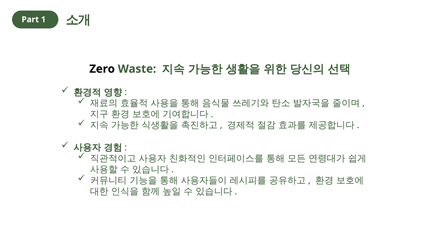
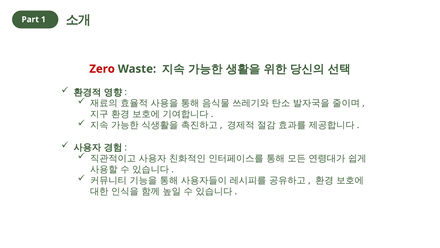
Zero colour: black -> red (102, 69)
